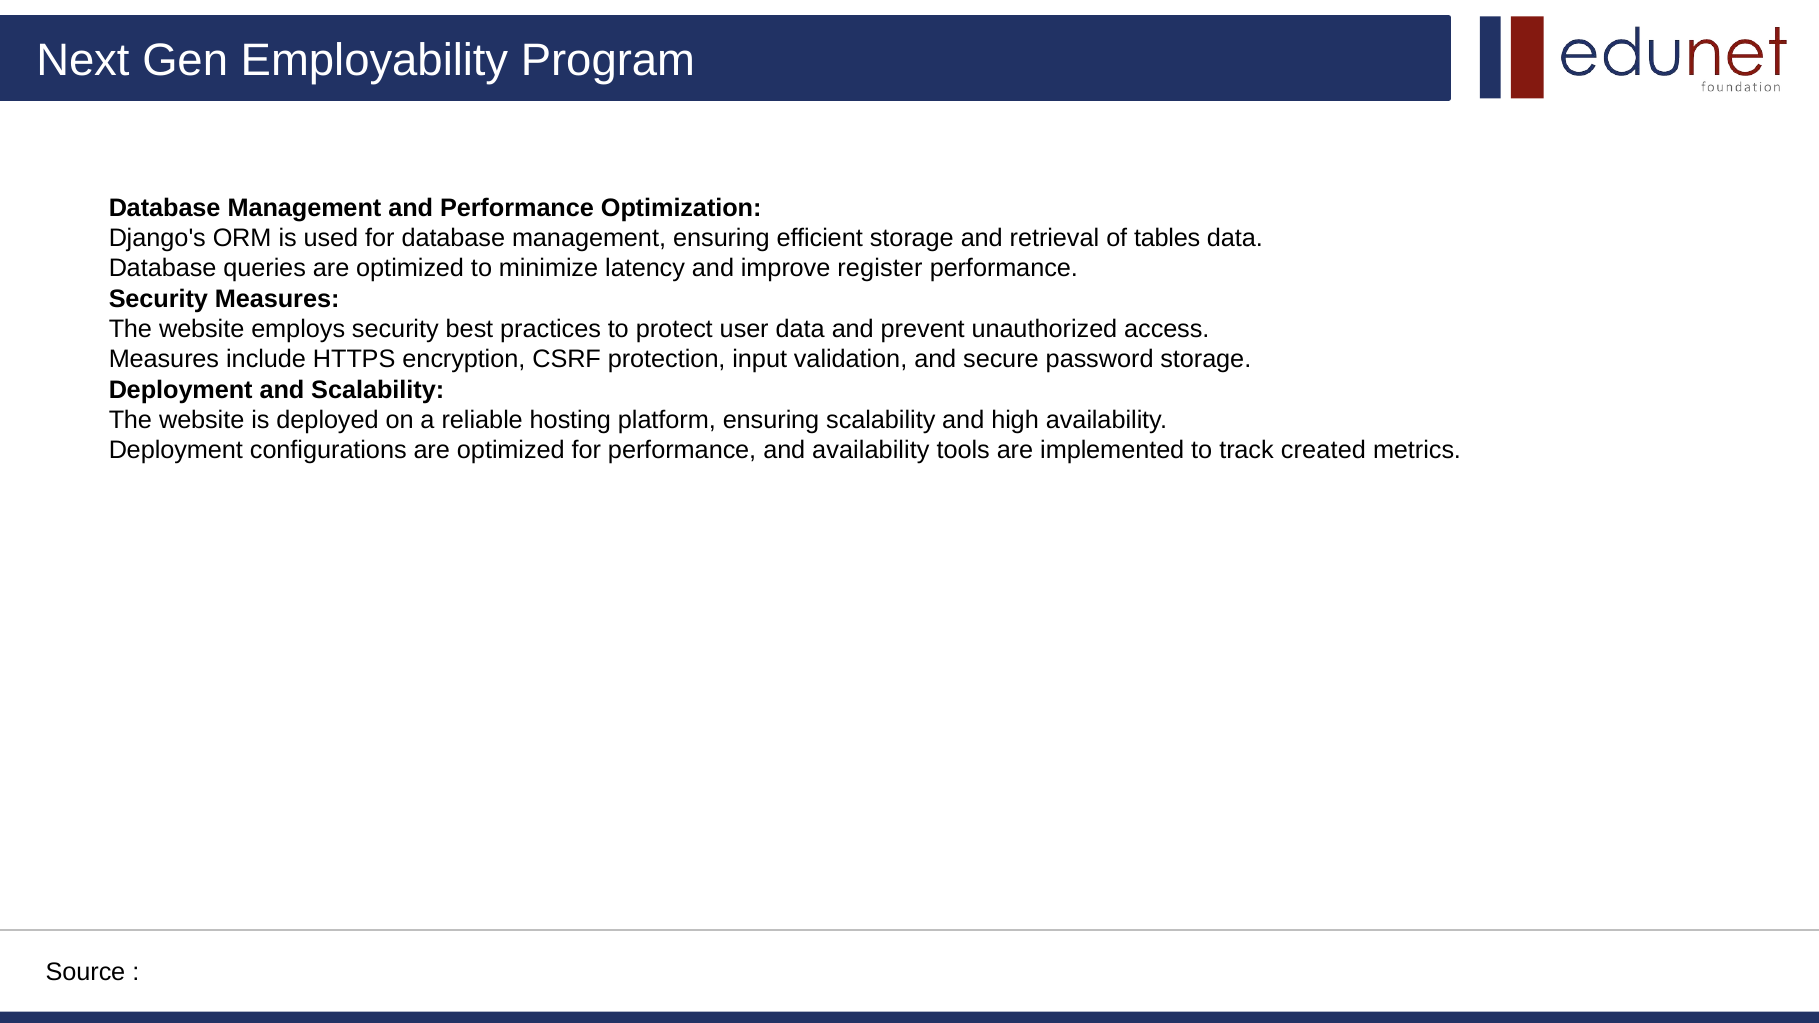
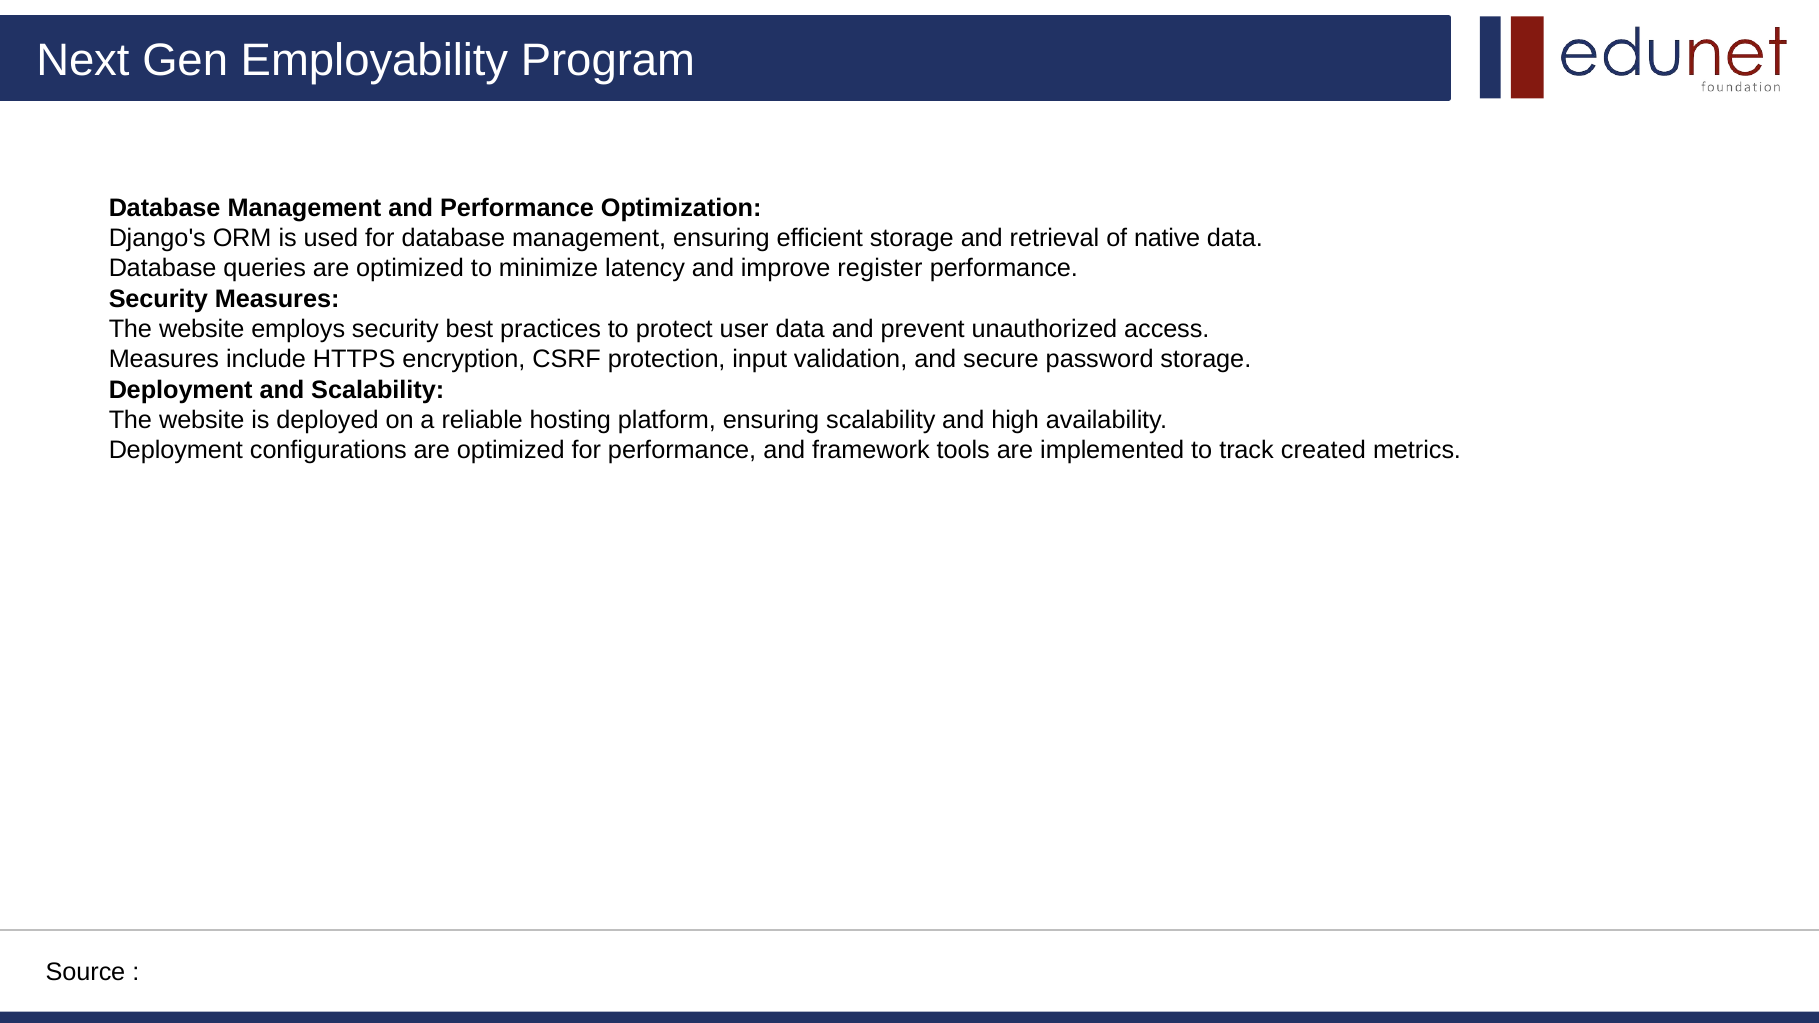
tables: tables -> native (1167, 238)
and availability: availability -> framework (871, 451)
